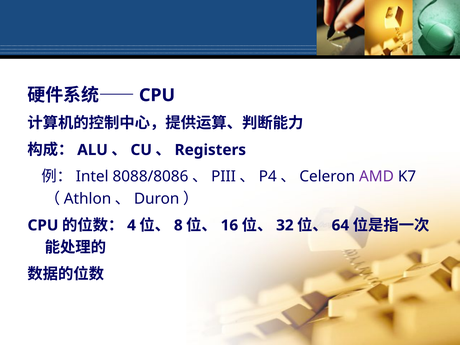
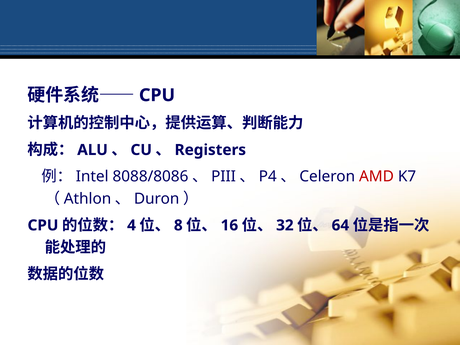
AMD colour: purple -> red (376, 177)
